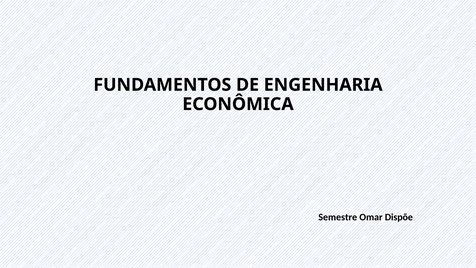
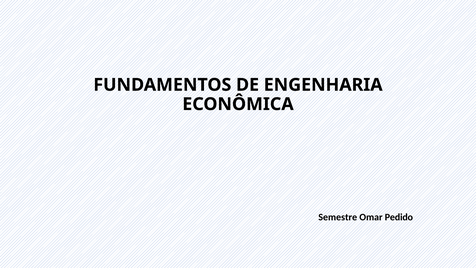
Dispõe: Dispõe -> Pedido (399, 217)
